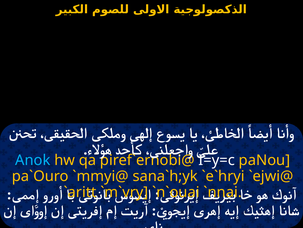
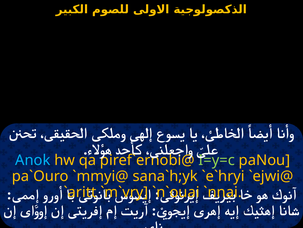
I=y=c colour: white -> light green (217, 160)
